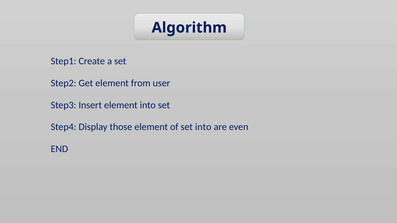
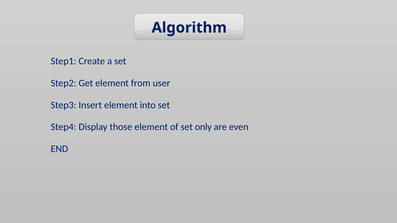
set into: into -> only (203, 127)
